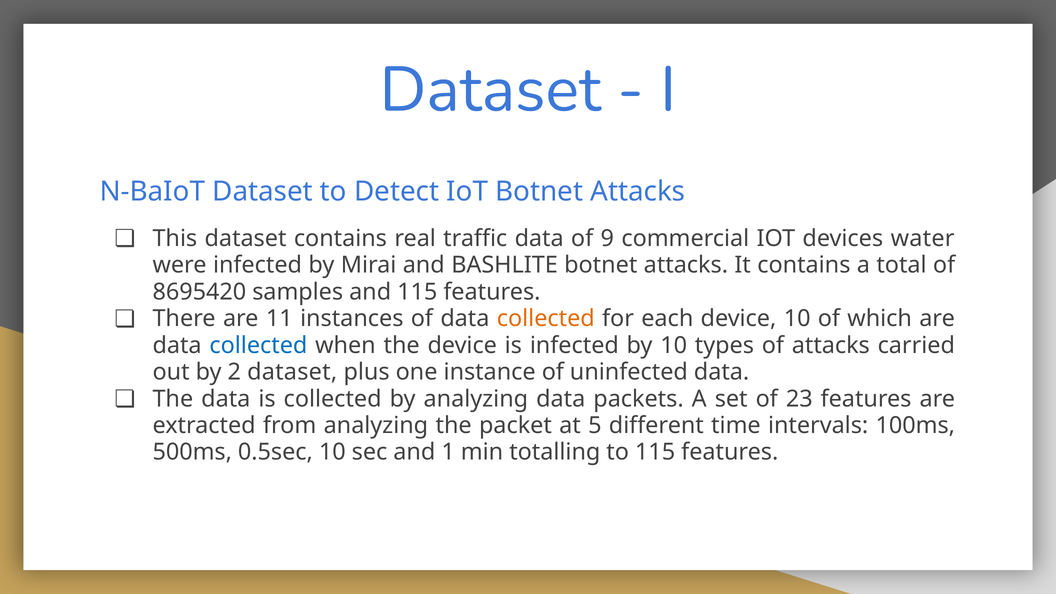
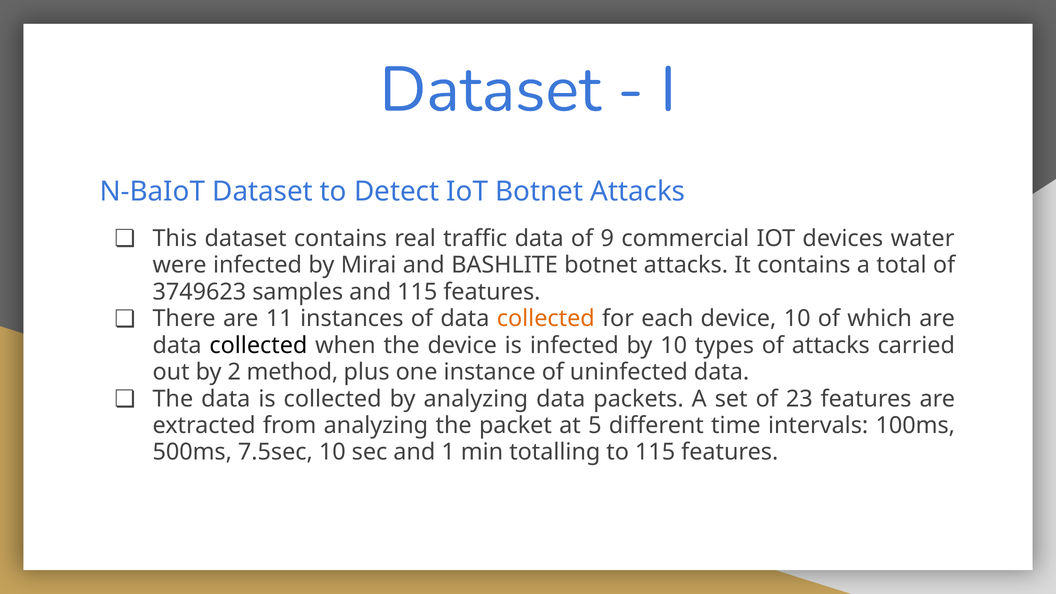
8695420: 8695420 -> 3749623 (199, 292)
collected colour: blue -> black (258, 345)
2 dataset: dataset -> method (292, 372)
0.5sec: 0.5sec -> 7.5sec (275, 452)
